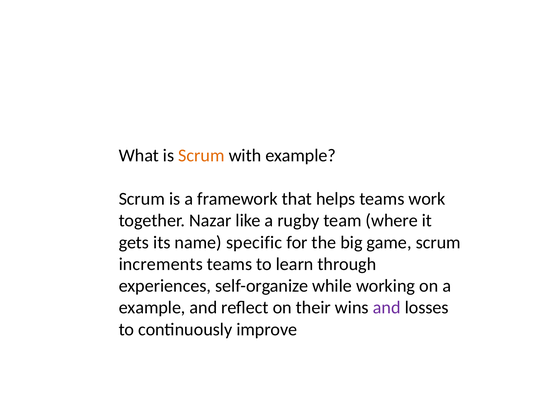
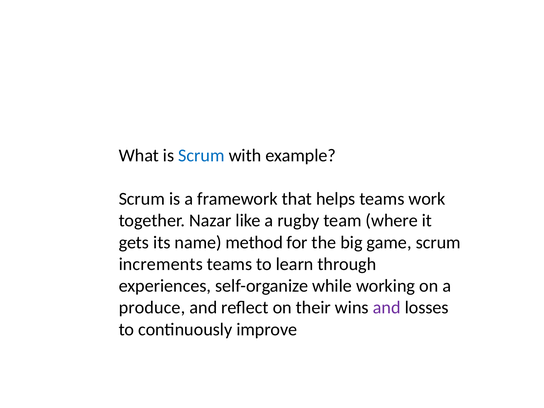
Scrum colour: orange -> blue (201, 155)
specific: specific -> method (254, 242)
example: example -> produce (152, 308)
